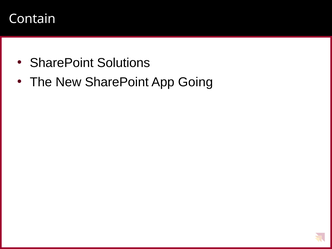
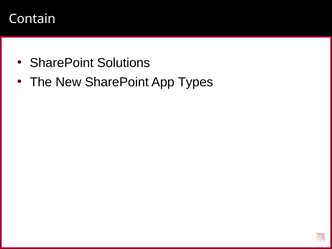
Going: Going -> Types (196, 82)
